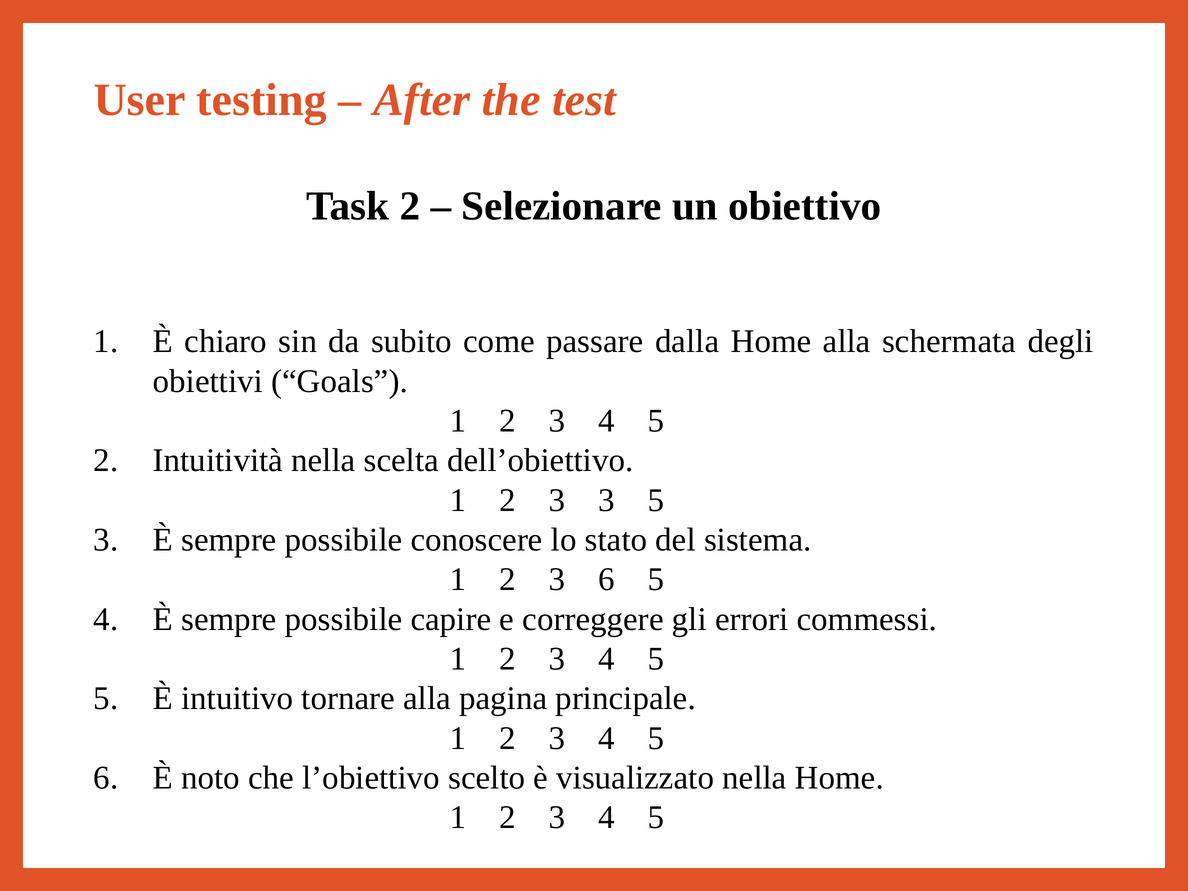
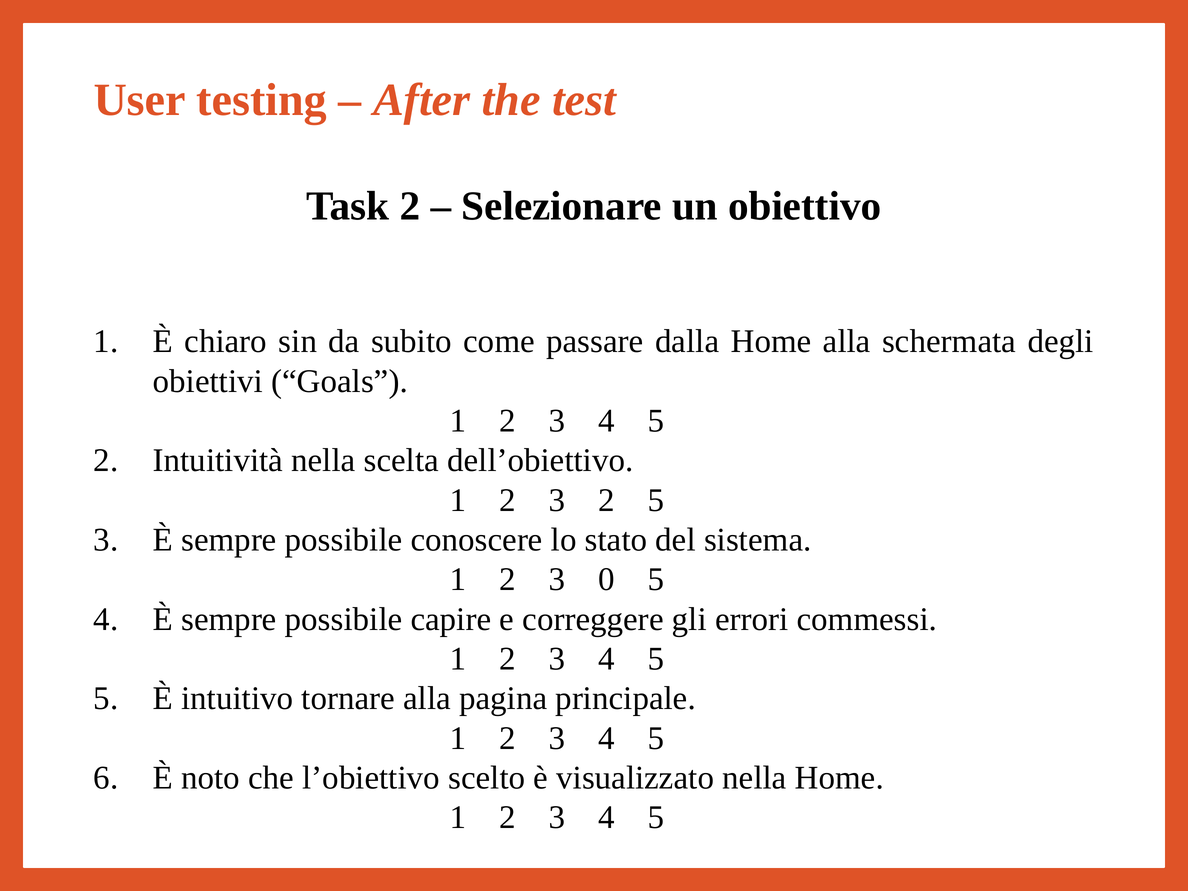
3 3: 3 -> 2 (607, 500)
3 6: 6 -> 0 (607, 580)
